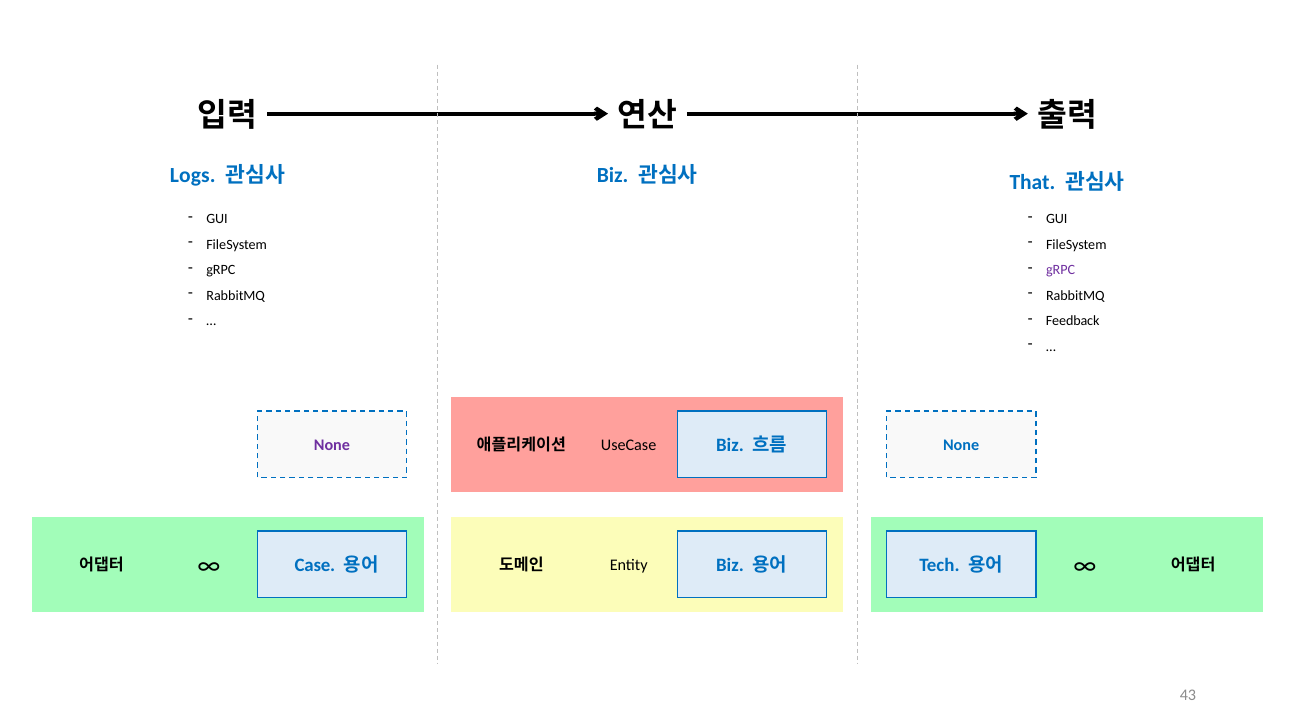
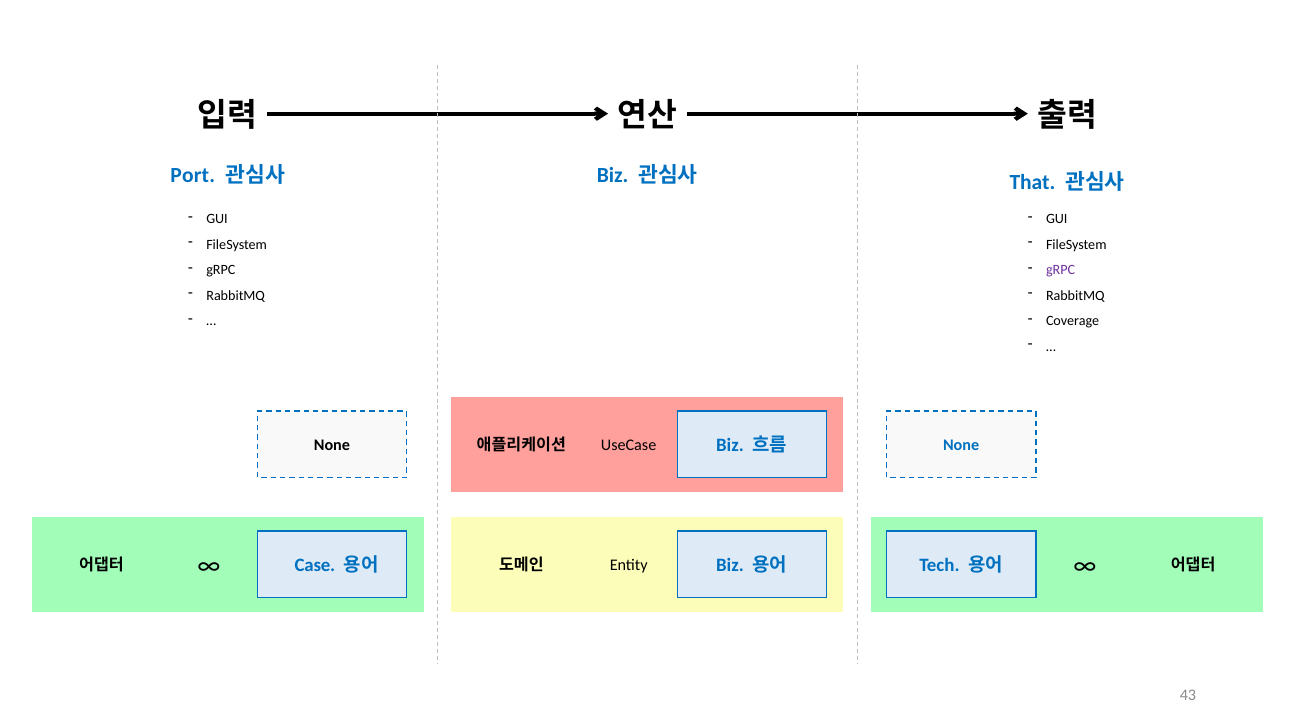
Logs: Logs -> Port (193, 175)
Feedback: Feedback -> Coverage (1073, 321)
None colour: purple -> black (332, 445)
